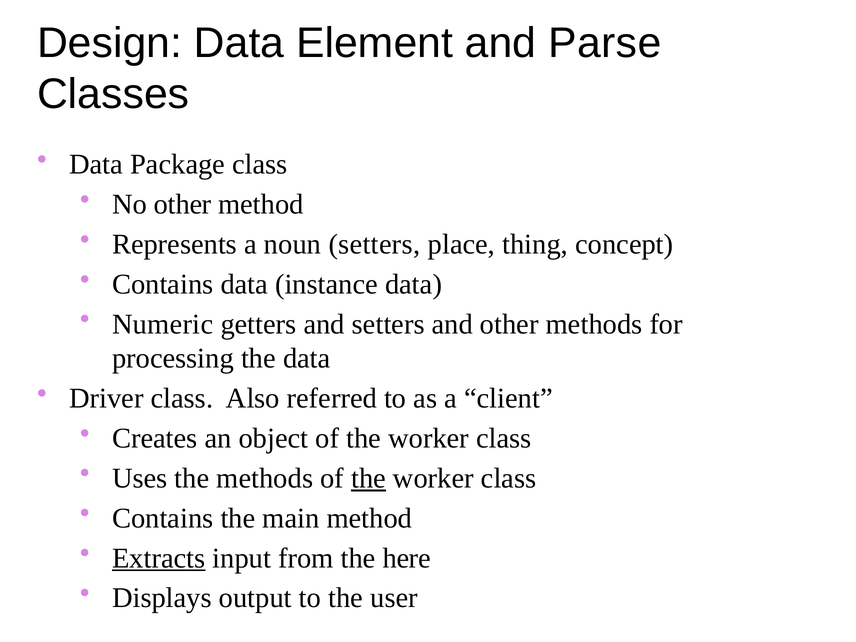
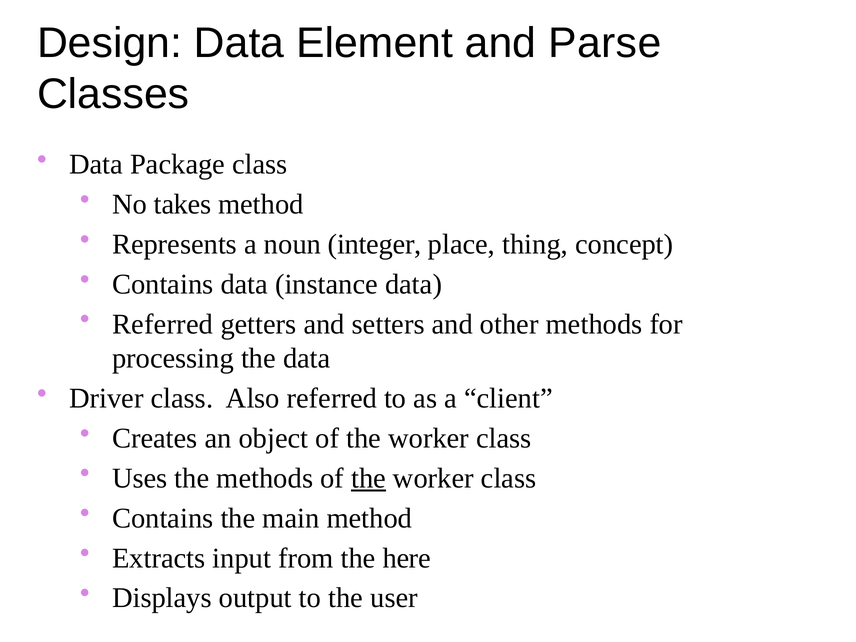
No other: other -> takes (183, 204)
noun setters: setters -> integer (375, 244)
Numeric: Numeric -> Referred (163, 324)
Extracts underline: present -> none (159, 558)
